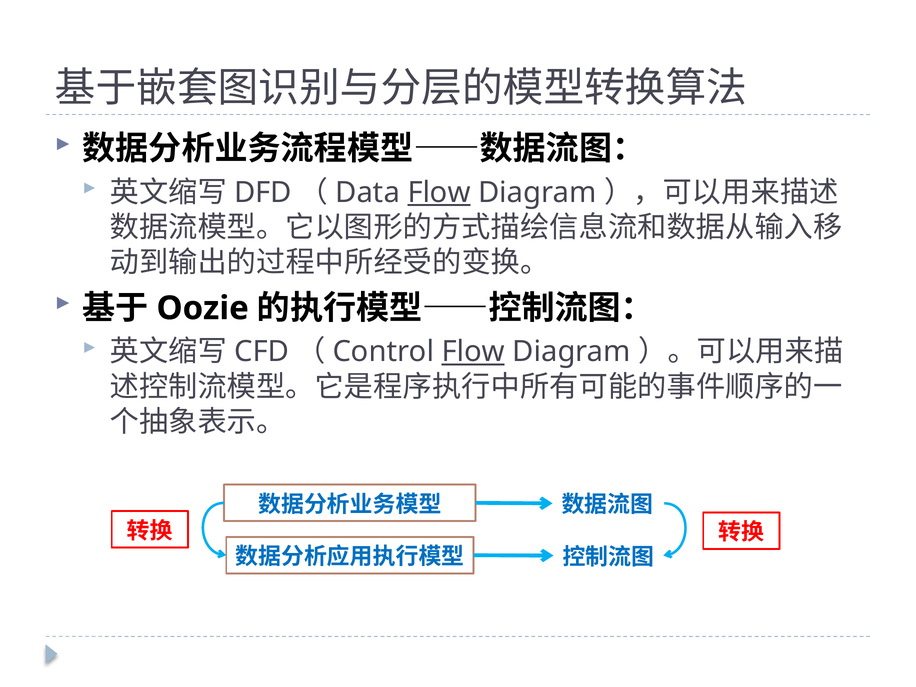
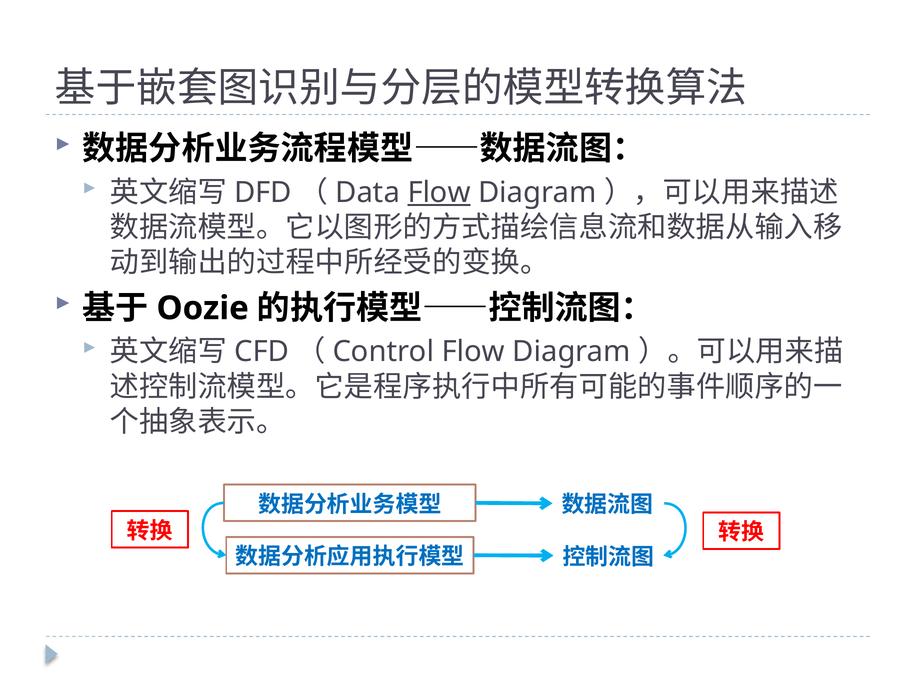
Flow underline: present -> none (473, 352)
